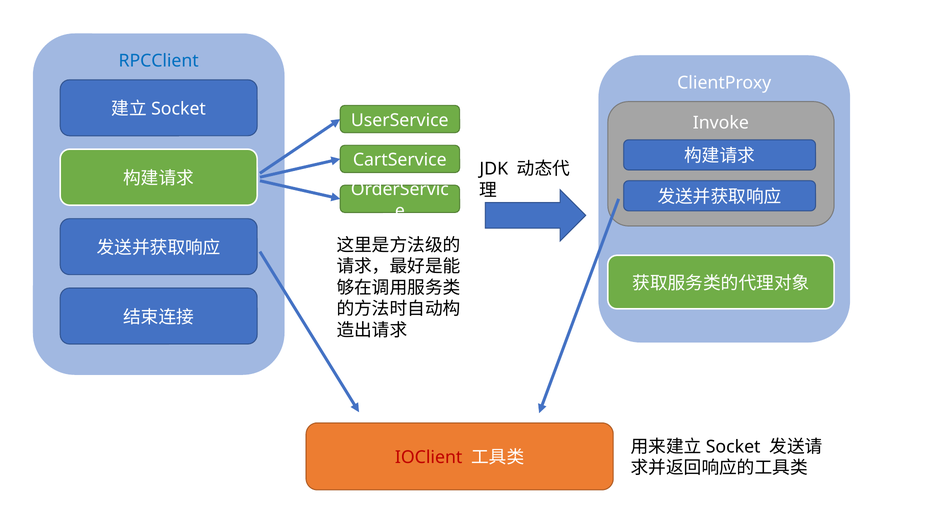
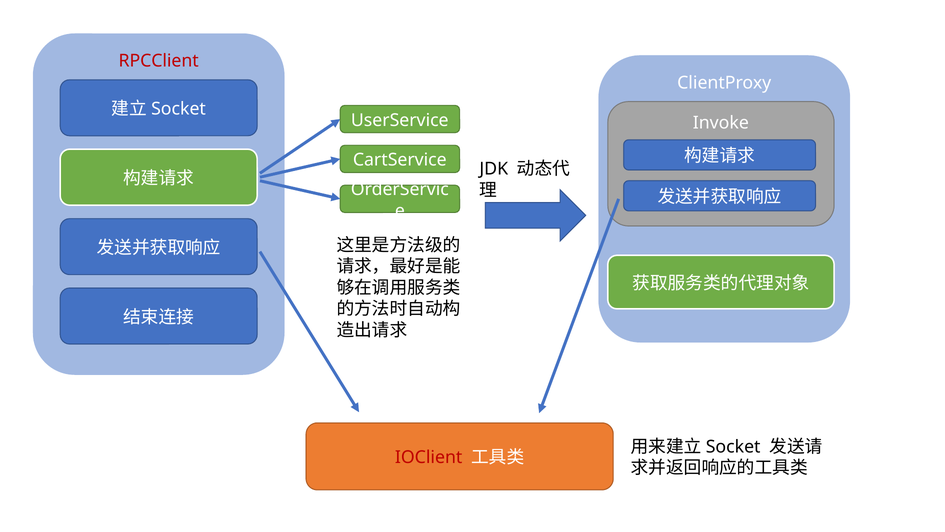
RPCClient colour: blue -> red (159, 61)
